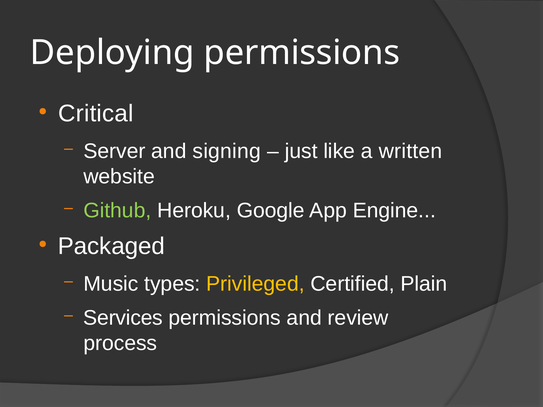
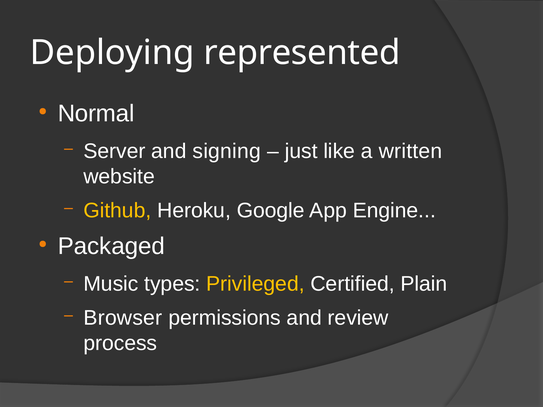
Deploying permissions: permissions -> represented (302, 53)
Critical: Critical -> Normal (96, 114)
Github colour: light green -> yellow (117, 211)
Services: Services -> Browser (123, 318)
